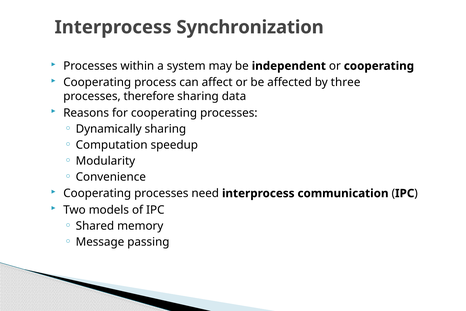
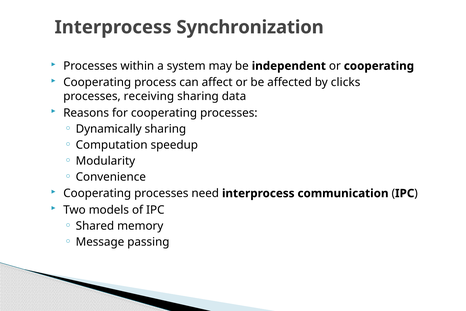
three: three -> clicks (346, 82)
therefore: therefore -> receiving (149, 96)
